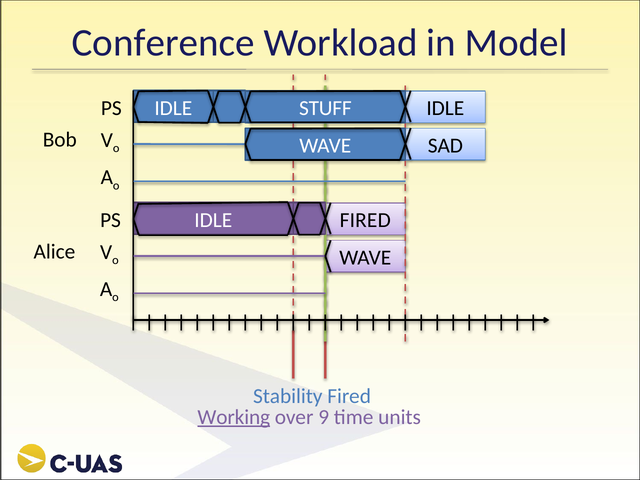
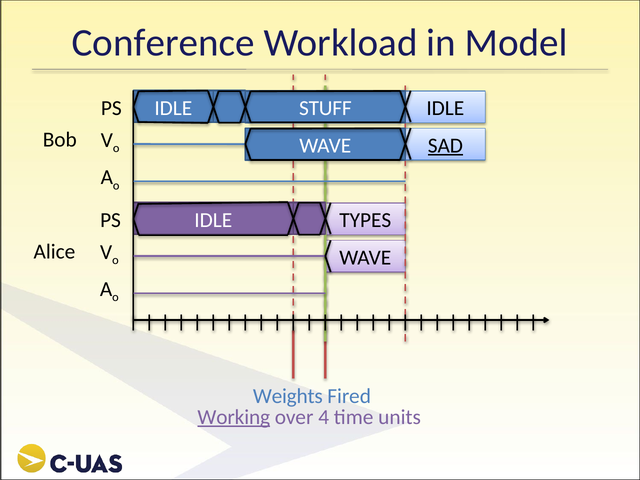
SAD underline: none -> present (445, 146)
FIRED: FIRED -> TYPES (365, 220)
Stability: Stability -> Weights (288, 396)
9: 9 -> 4 (324, 417)
